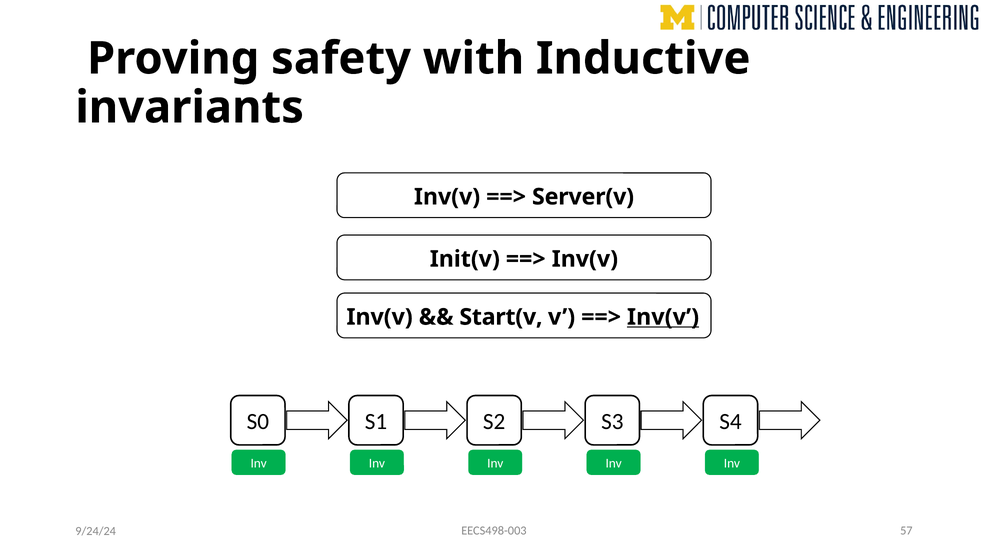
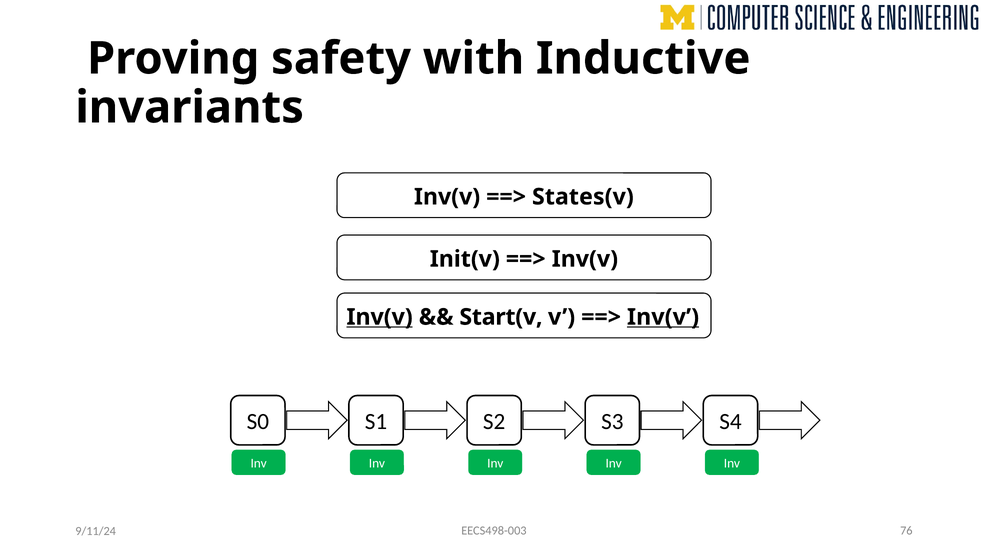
Server(v: Server(v -> States(v (583, 197)
Inv(v underline: none -> present (380, 317)
57: 57 -> 76 (906, 531)
9/24/24: 9/24/24 -> 9/11/24 (96, 531)
